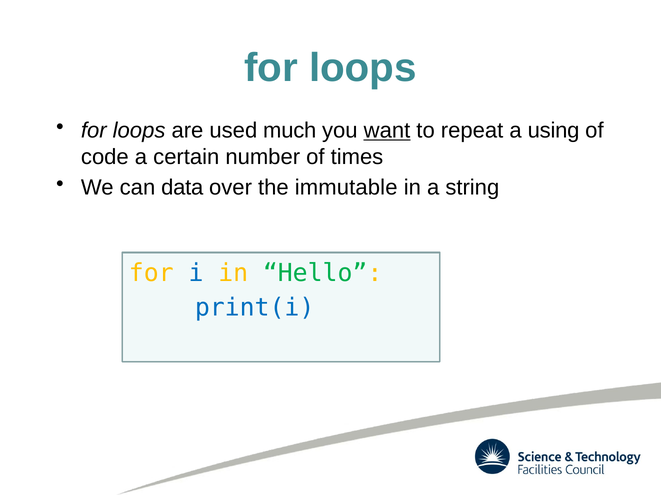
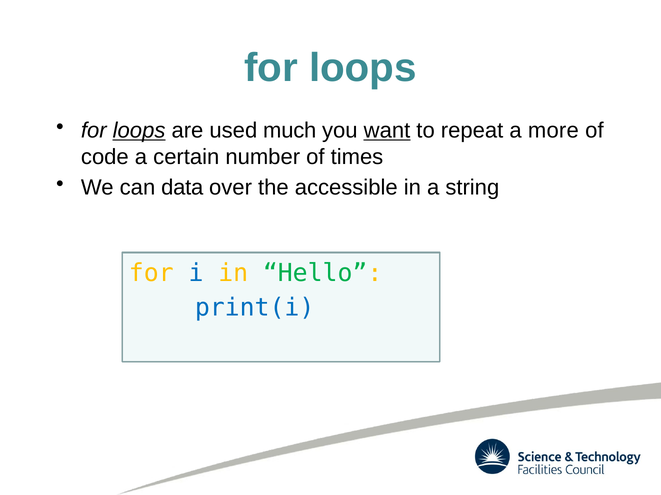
loops underline: none -> present (139, 131)
using: using -> more (553, 131)
immutable: immutable -> accessible (346, 188)
